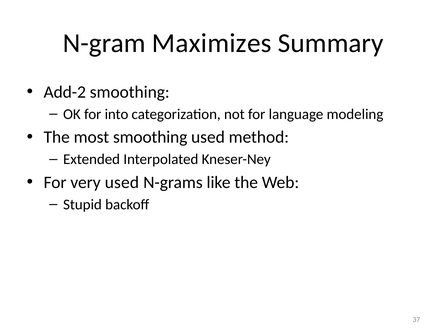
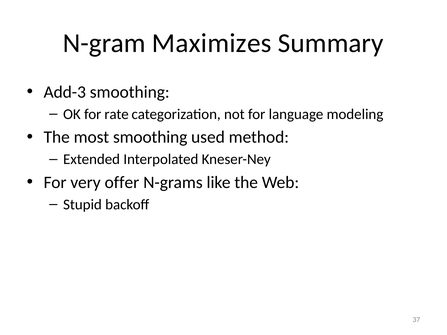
Add-2: Add-2 -> Add-3 (65, 92)
into: into -> rate (117, 114)
very used: used -> offer (122, 183)
